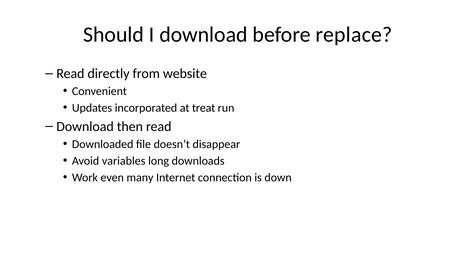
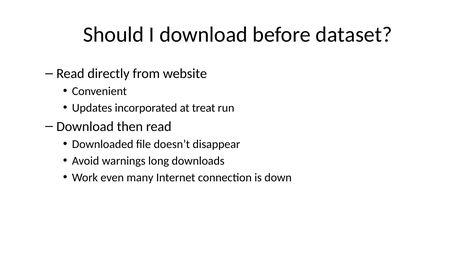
replace: replace -> dataset (354, 35)
variables: variables -> warnings (124, 161)
